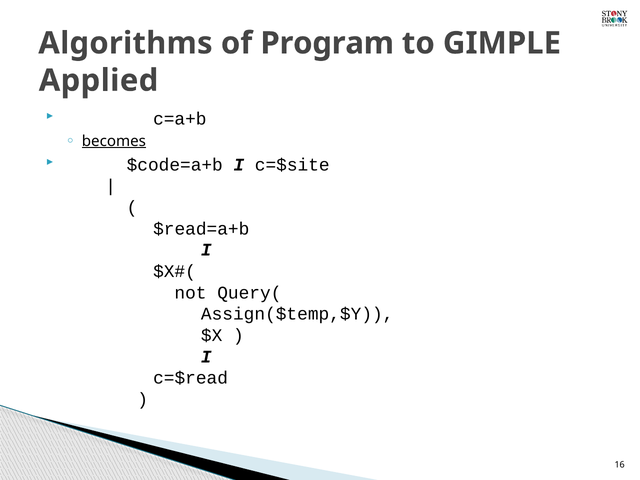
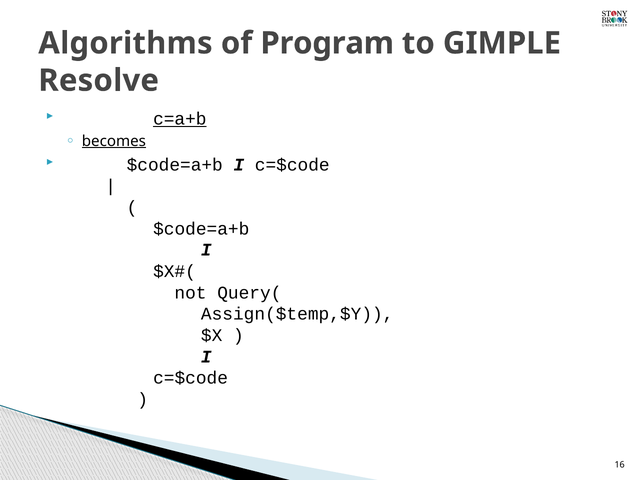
Applied: Applied -> Resolve (99, 81)
c=a+b underline: none -> present (180, 119)
c=$site: c=$site -> c=$code (292, 165)
$read=a+b: $read=a+b -> $code=a+b (201, 229)
c=$read: c=$read -> c=$code (191, 378)
